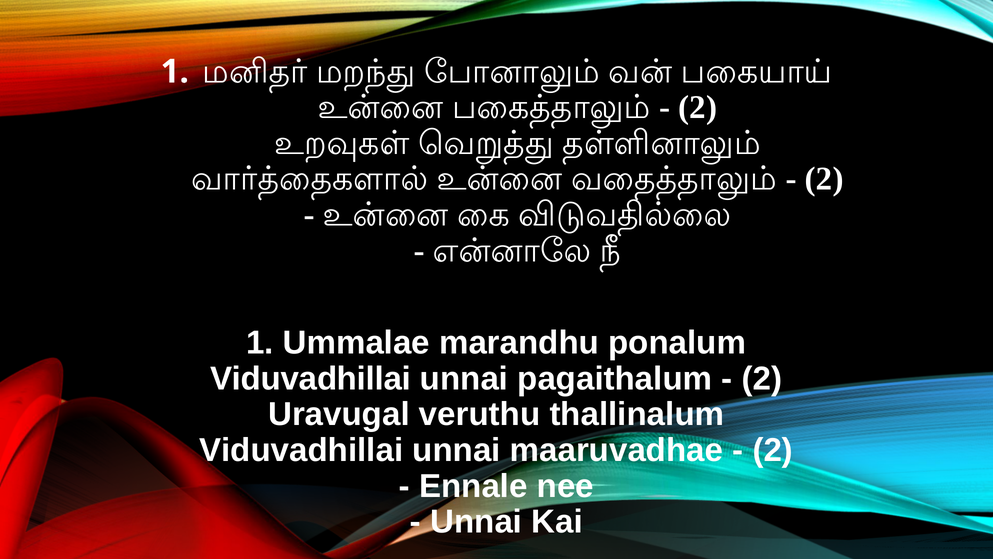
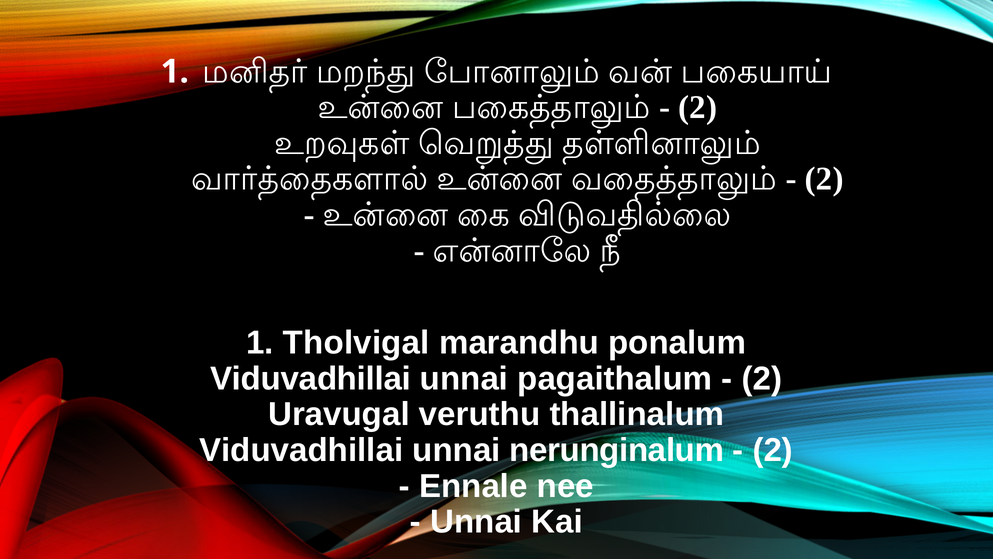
Ummalae: Ummalae -> Tholvigal (356, 343)
maaruvadhae: maaruvadhae -> nerunginalum (617, 450)
